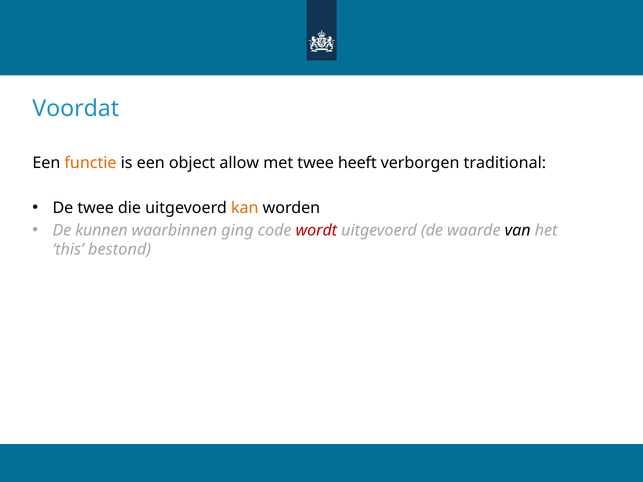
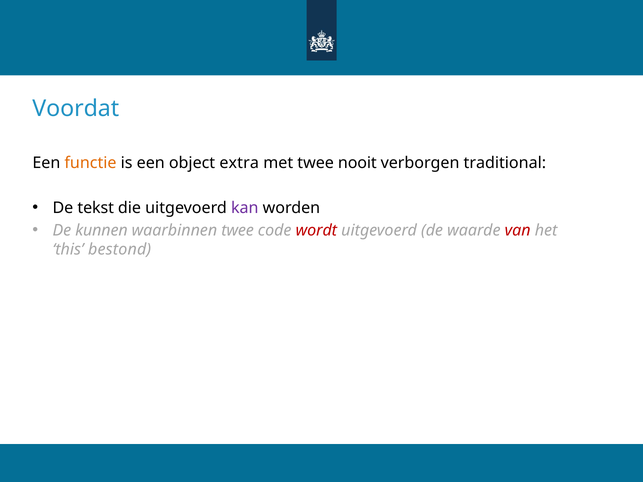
allow: allow -> extra (239, 163)
heeft: heeft -> nooit (357, 163)
De twee: twee -> tekst (96, 208)
kan colour: orange -> purple (245, 208)
waarbinnen ging: ging -> twee (238, 230)
van colour: black -> red (518, 230)
